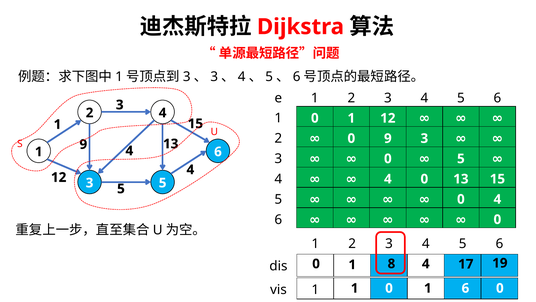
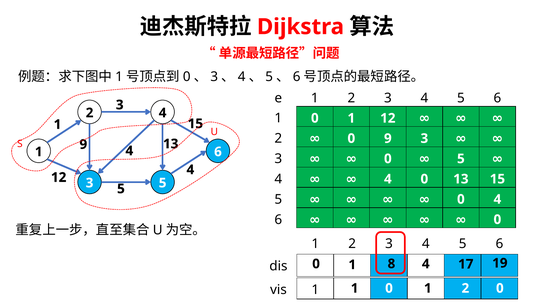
3: 3 -> 0 (187, 76)
0 1 6: 6 -> 2 (465, 288)
